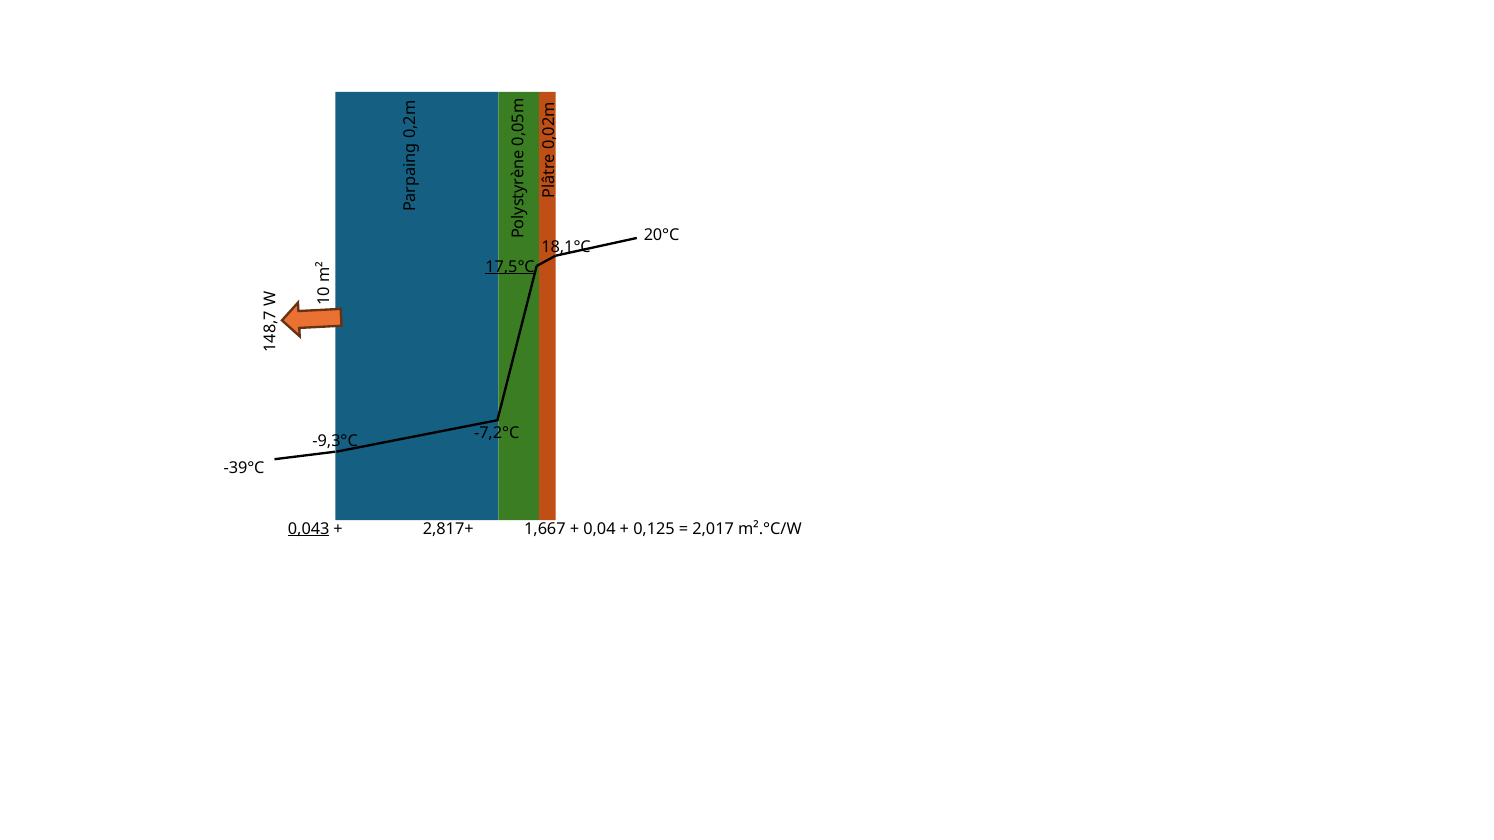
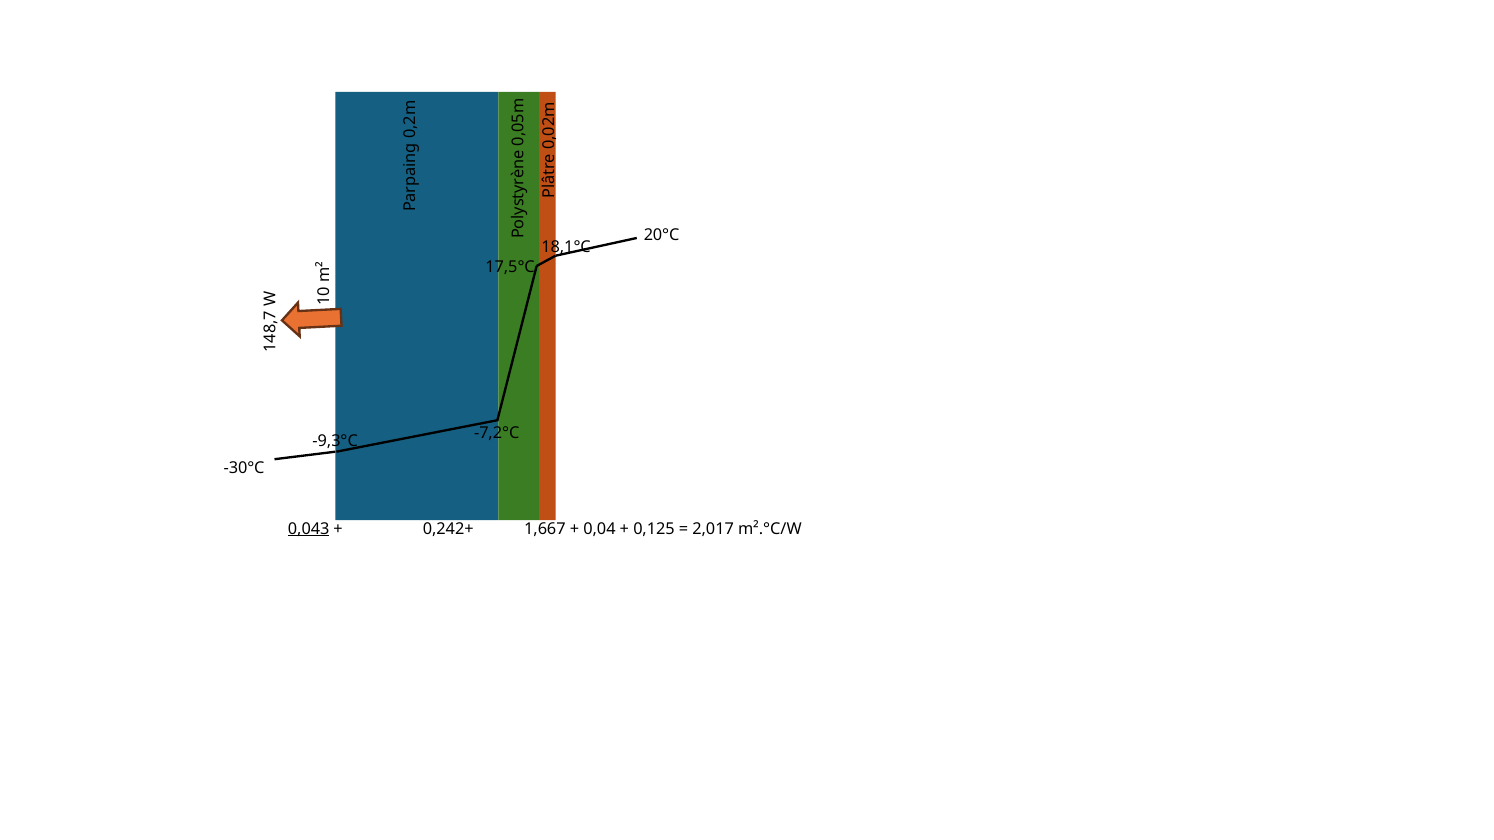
17,5°C underline: present -> none (510, 267)
-39°C: -39°C -> -30°C (244, 468)
2,817+: 2,817+ -> 0,242+ (448, 529)
